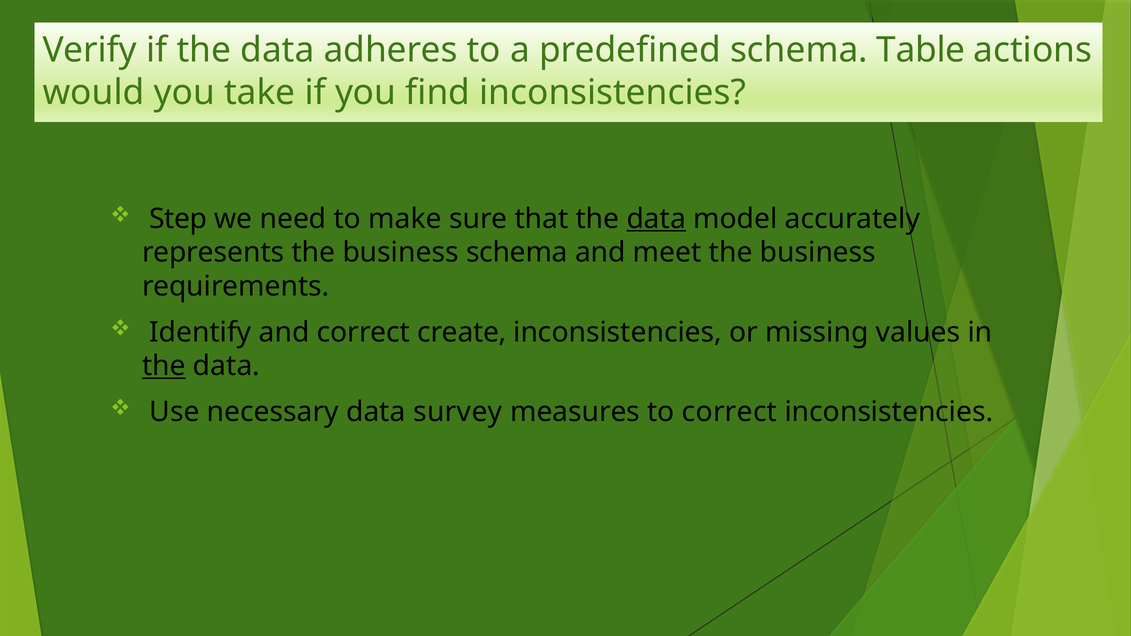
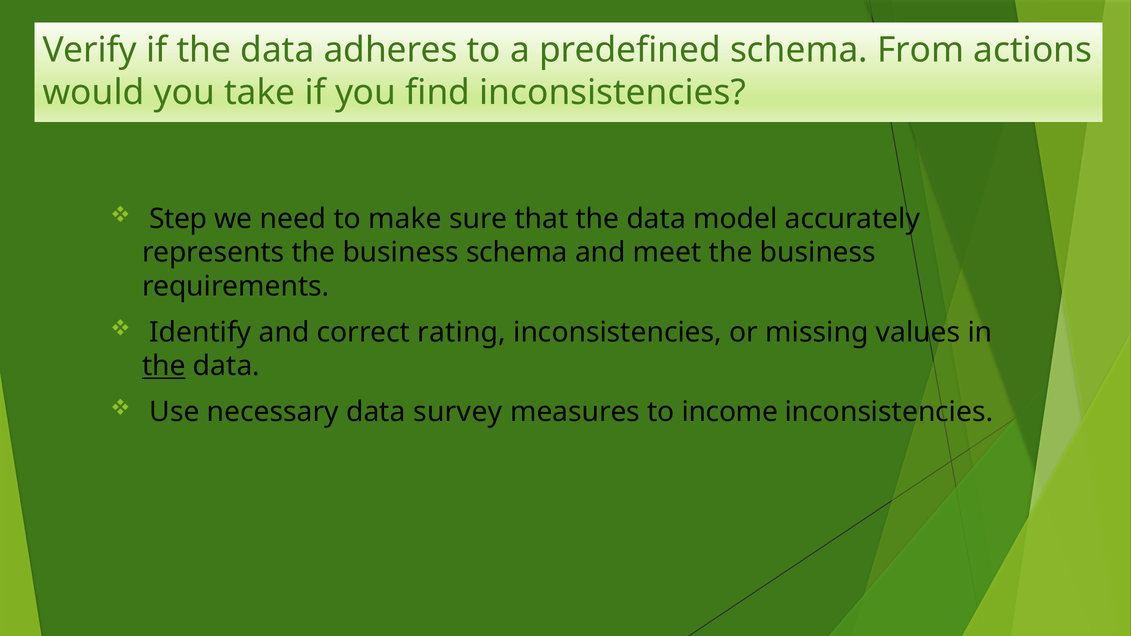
Table: Table -> From (921, 50)
data underline: present -> none (656, 219)
create: create -> rating (462, 332)
to correct: correct -> income (730, 412)
